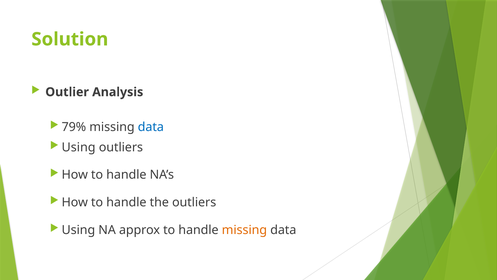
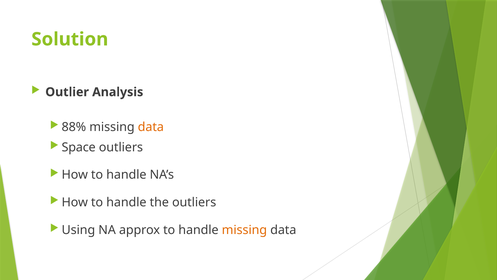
79%: 79% -> 88% (74, 127)
data colour: blue -> orange (151, 127)
Using: Using -> Space (79, 147)
